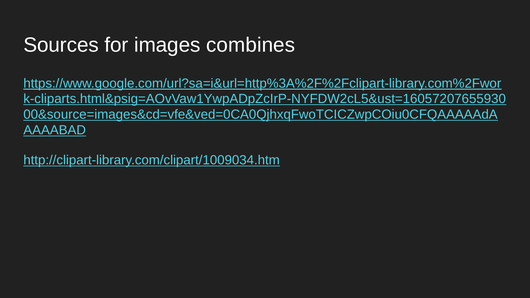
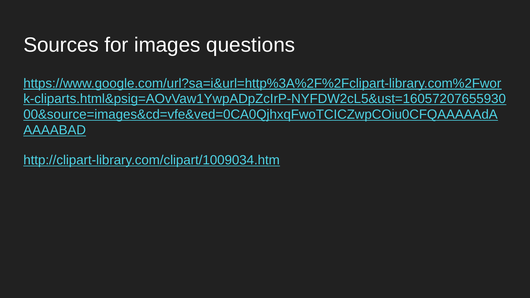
combines: combines -> questions (251, 45)
